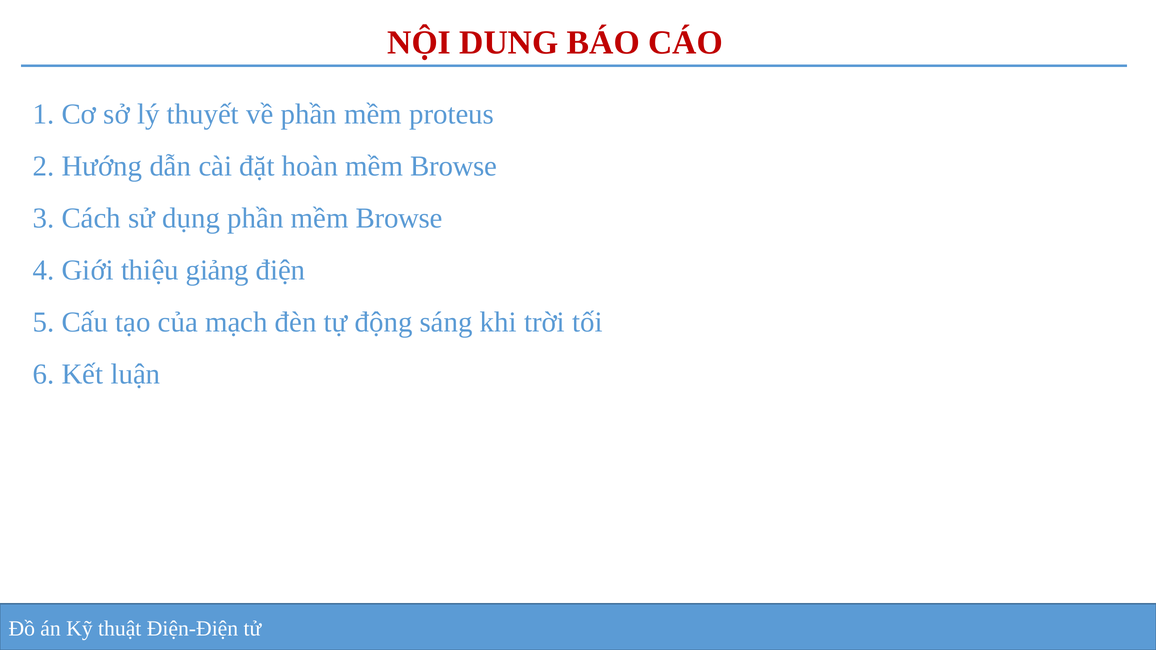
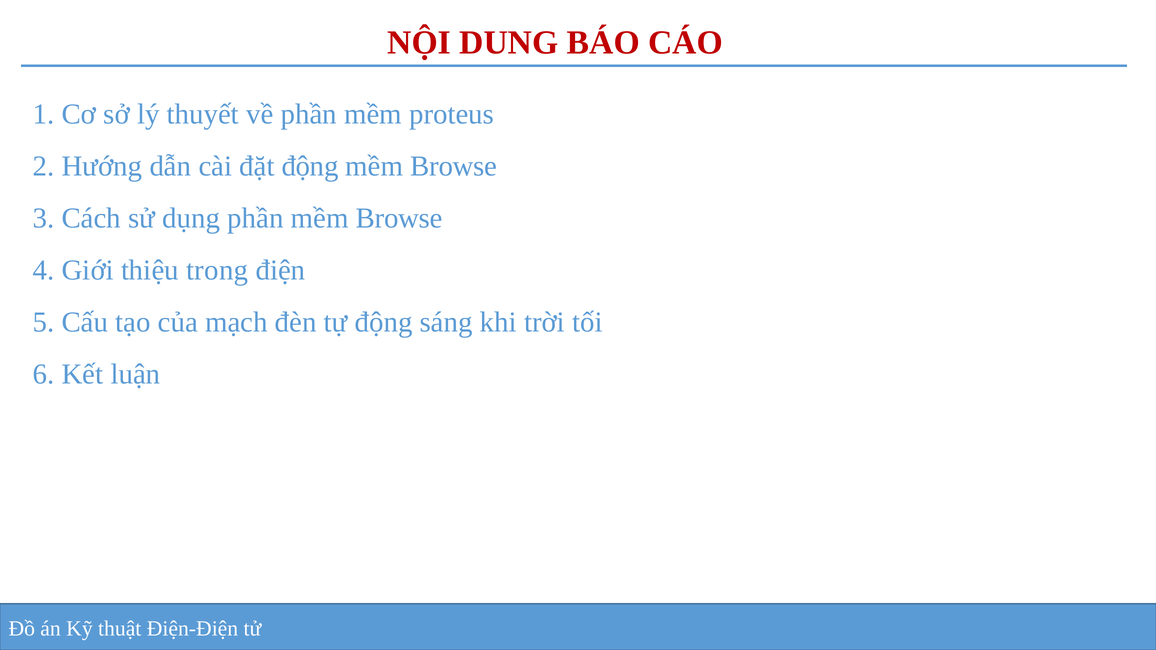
đặt hoàn: hoàn -> động (310, 166)
giảng: giảng -> trong (217, 270)
